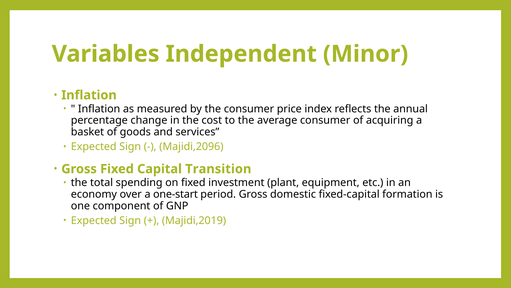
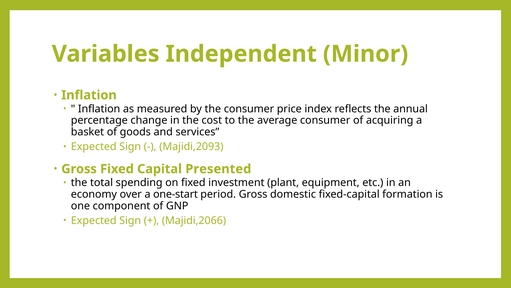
Majidi,2096: Majidi,2096 -> Majidi,2093 (191, 146)
Transition: Transition -> Presented (218, 169)
Majidi,2019: Majidi,2019 -> Majidi,2066 (194, 220)
